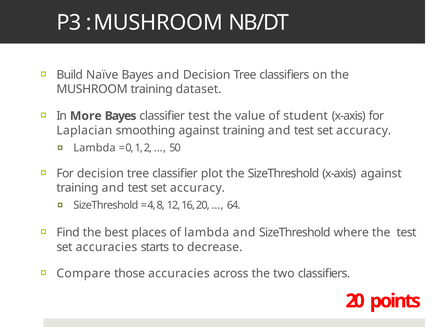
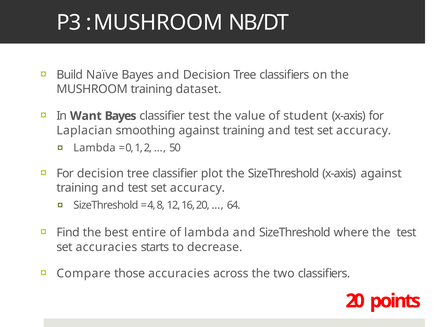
More: More -> Want (86, 116)
places: places -> entire (149, 232)
